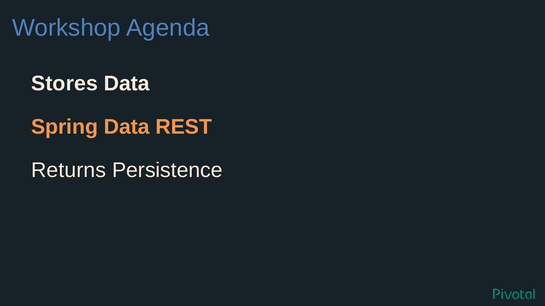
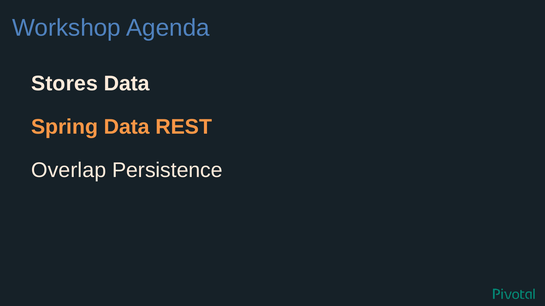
Returns: Returns -> Overlap (69, 170)
